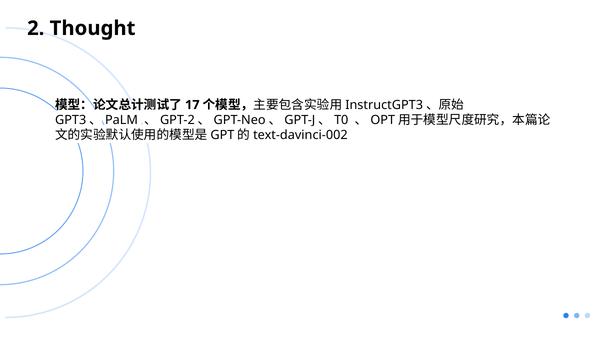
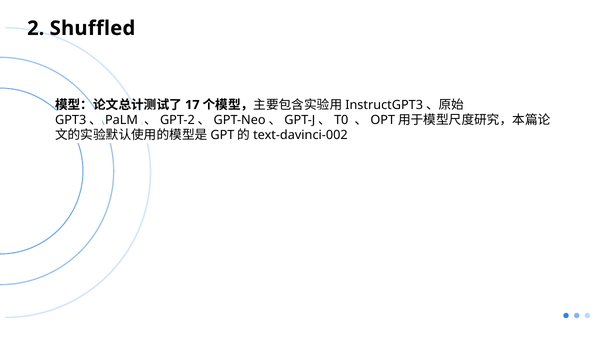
Thought: Thought -> Shuffled (92, 28)
